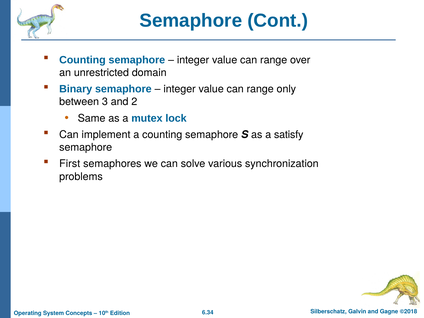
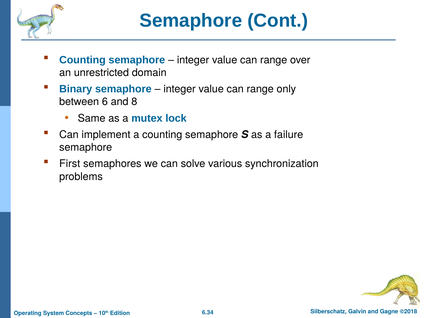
3: 3 -> 6 (105, 102)
2: 2 -> 8 (134, 102)
satisfy: satisfy -> failure (289, 135)
